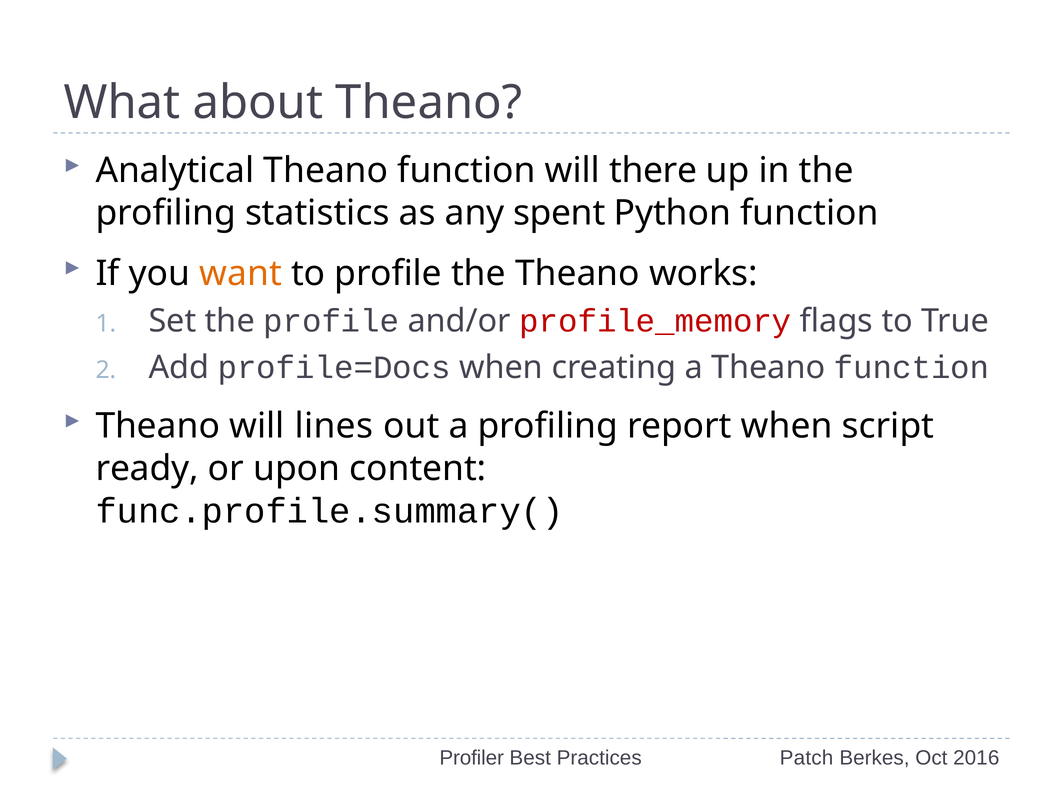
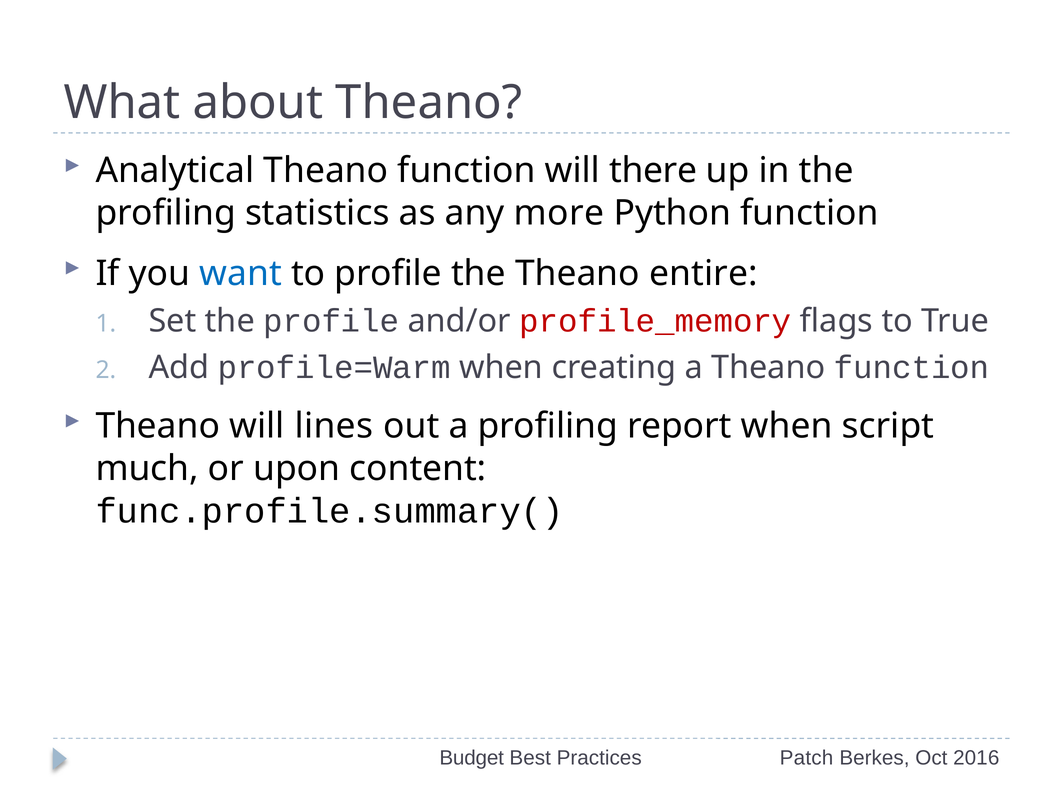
spent: spent -> more (559, 213)
want colour: orange -> blue (241, 273)
works: works -> entire (703, 273)
profile=Docs: profile=Docs -> profile=Warm (334, 368)
ready: ready -> much (147, 469)
Profiler: Profiler -> Budget (472, 758)
